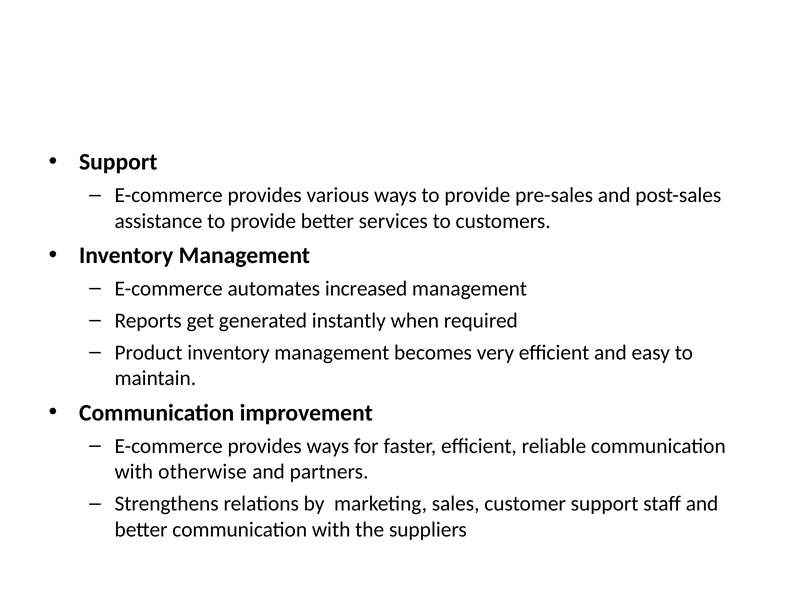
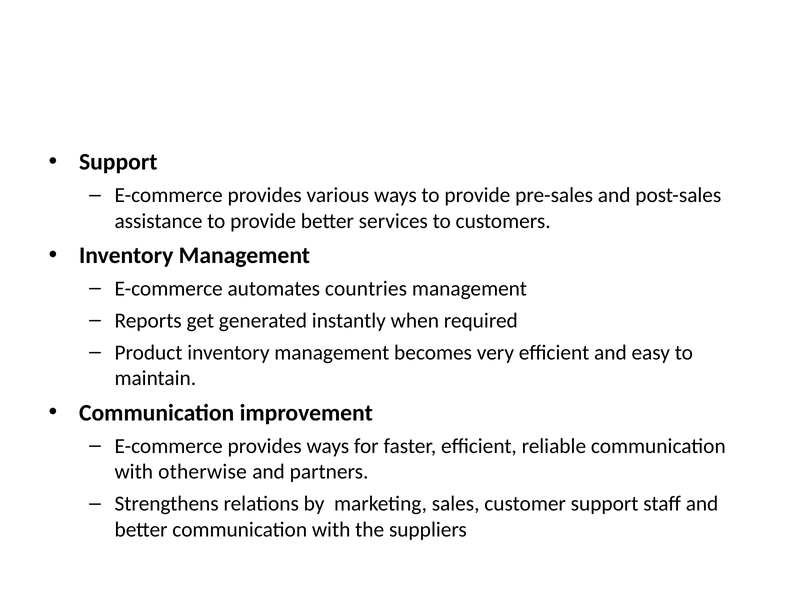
increased: increased -> countries (366, 288)
